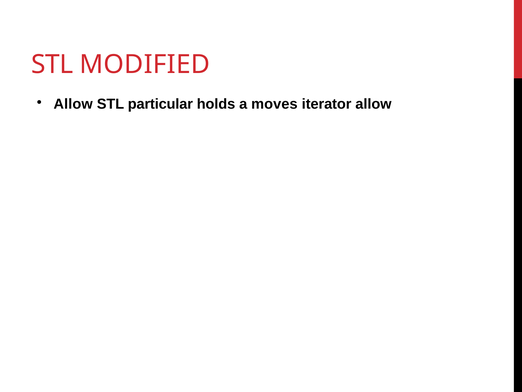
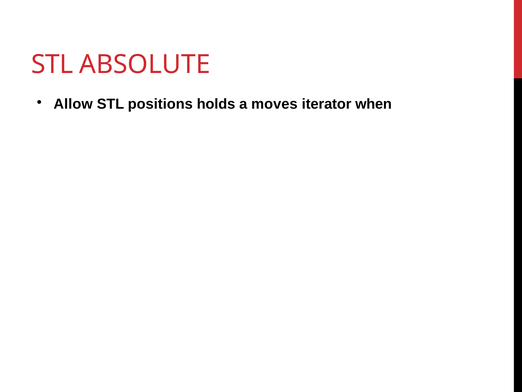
MODIFIED: MODIFIED -> ABSOLUTE (145, 64)
particular: particular -> positions (160, 104)
iterator allow: allow -> when (374, 104)
